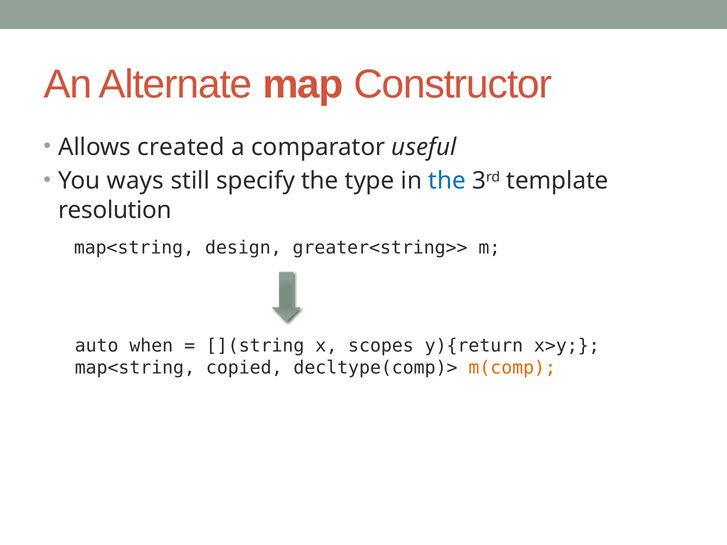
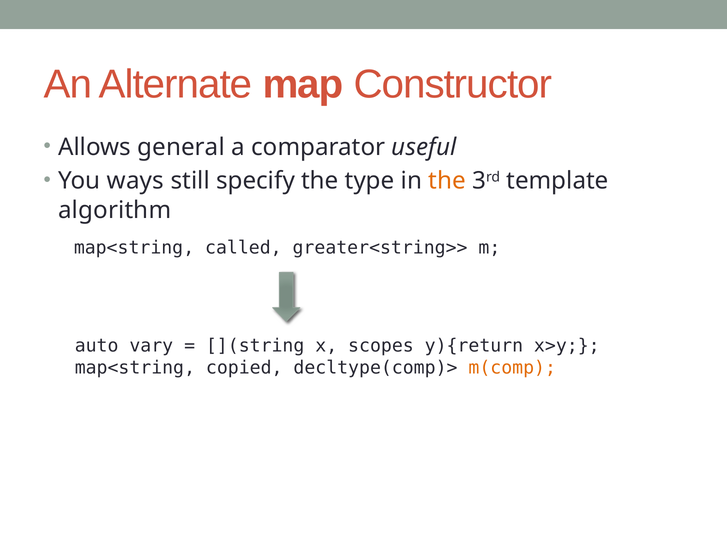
created: created -> general (181, 147)
the colour: blue -> orange (447, 181)
resolution: resolution -> algorithm (115, 210)
design: design -> called (243, 248)
when: when -> vary (151, 346)
